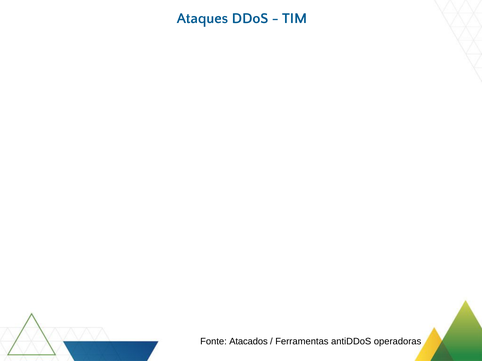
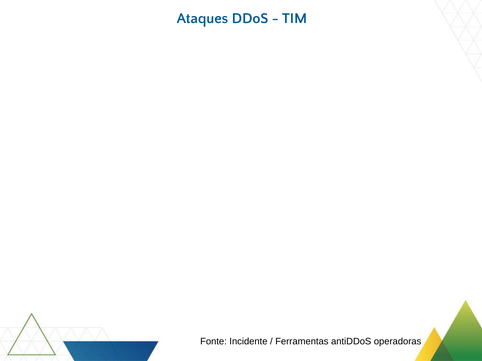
Atacados: Atacados -> Incidente (248, 342)
